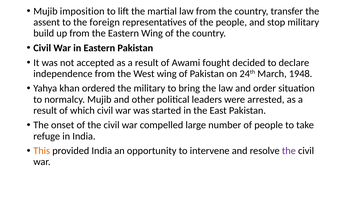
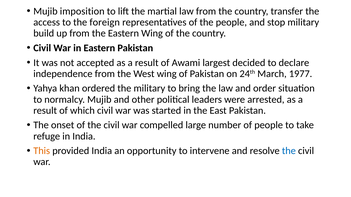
assent: assent -> access (47, 22)
fought: fought -> largest (216, 63)
1948: 1948 -> 1977 (301, 74)
the colour: purple -> blue (289, 151)
